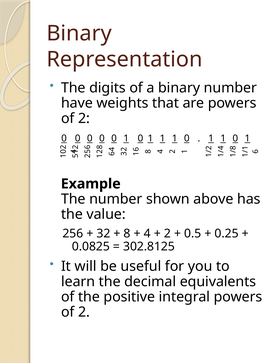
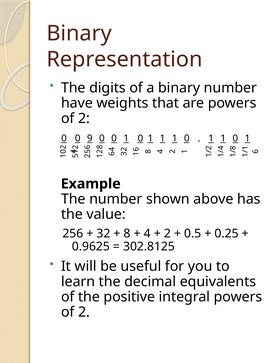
0: 0 -> 9 (90, 139)
0.0825: 0.0825 -> 0.9625 (91, 247)
